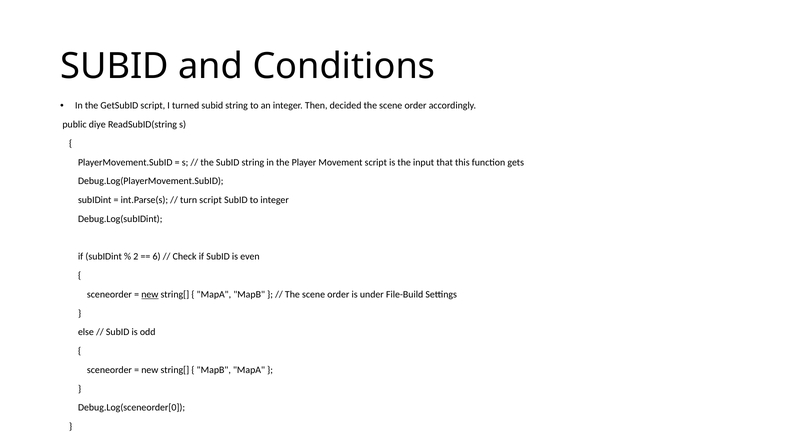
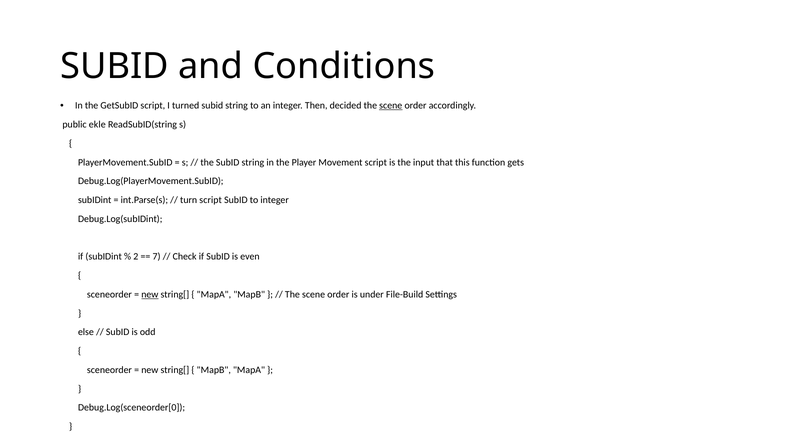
scene underline: none -> present (391, 106)
diye: diye -> ekle (97, 125)
6: 6 -> 7 (157, 257)
